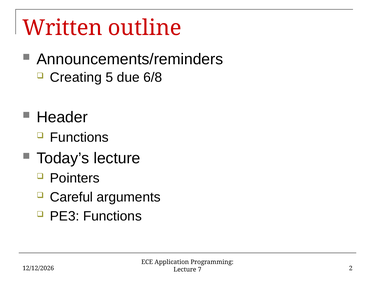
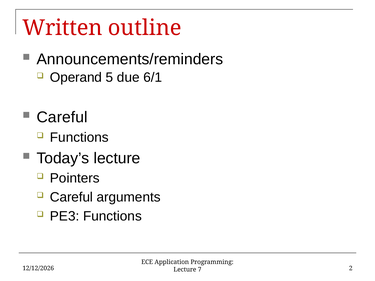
Creating: Creating -> Operand (76, 77)
6/8: 6/8 -> 6/1 (153, 77)
Header: Header -> Careful (62, 117)
